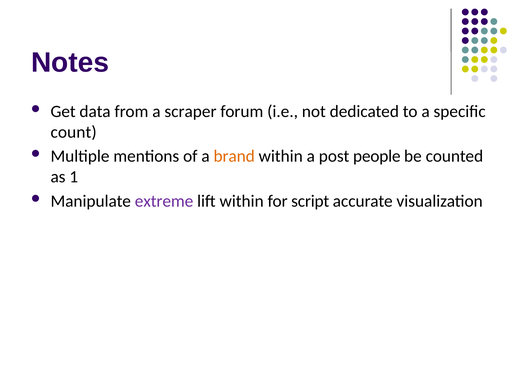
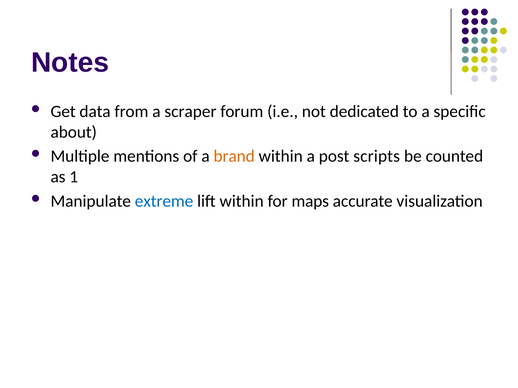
count: count -> about (74, 132)
people: people -> scripts (377, 156)
extreme colour: purple -> blue (164, 201)
script: script -> maps (310, 201)
